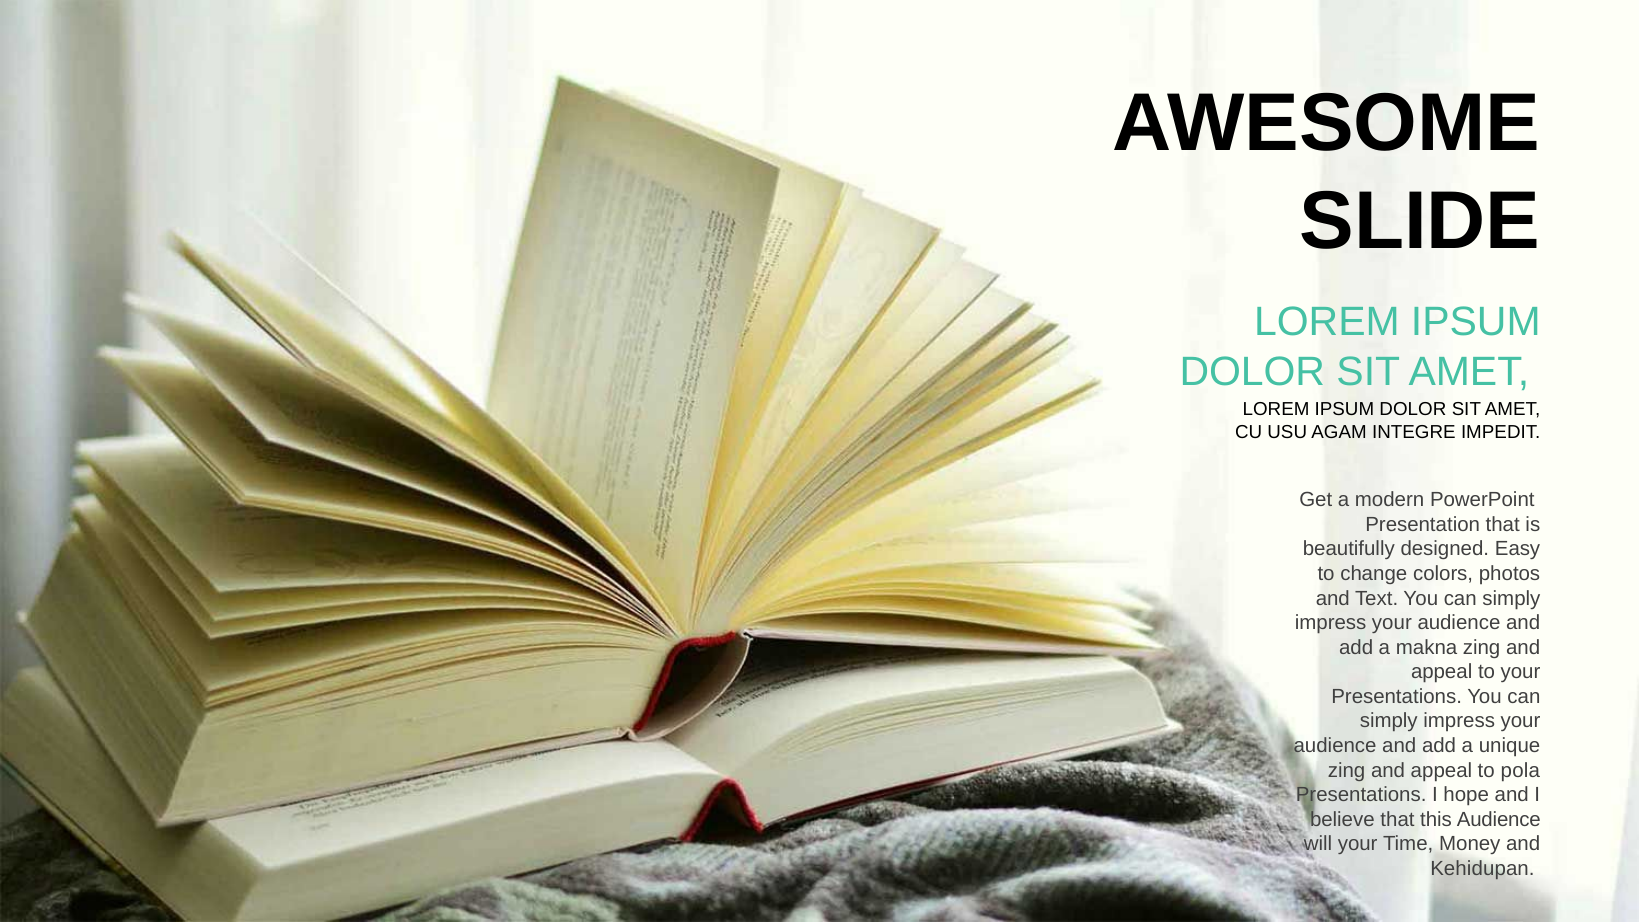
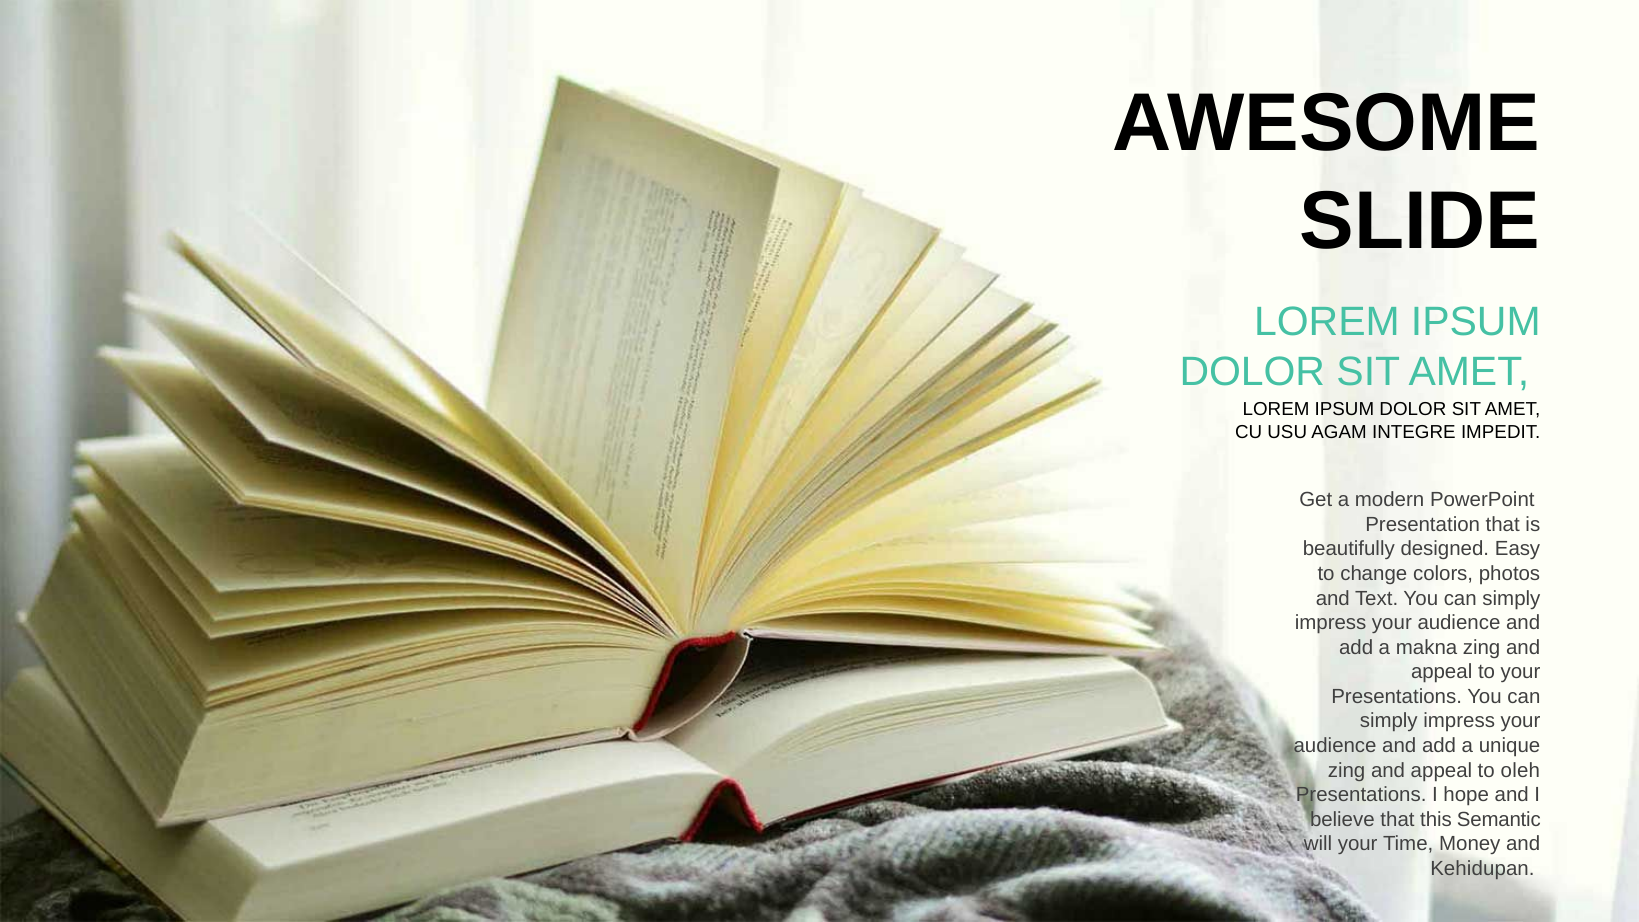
pola: pola -> oleh (1520, 770)
this Audience: Audience -> Semantic (1499, 819)
